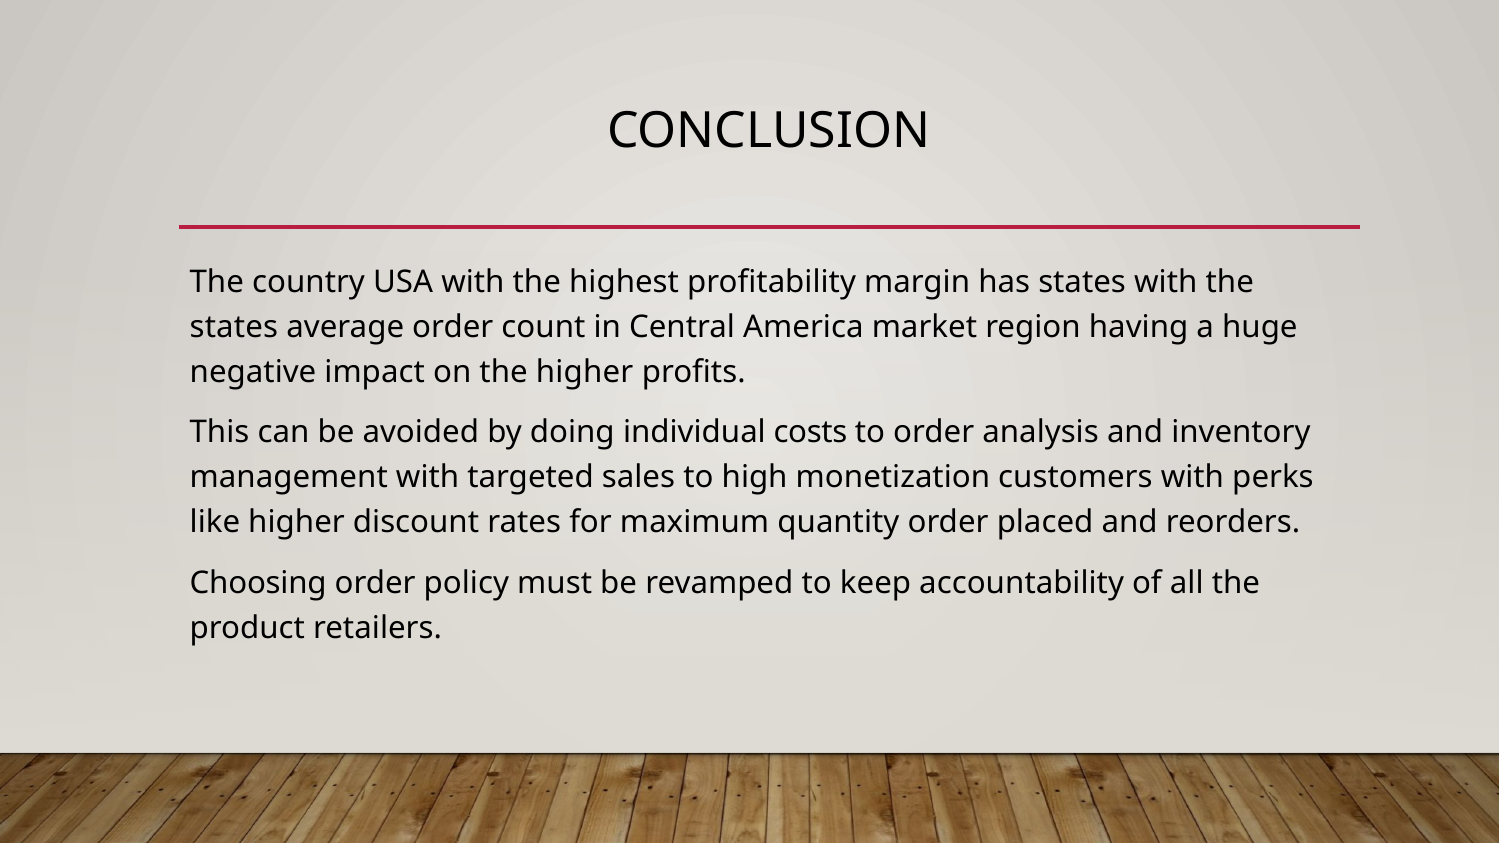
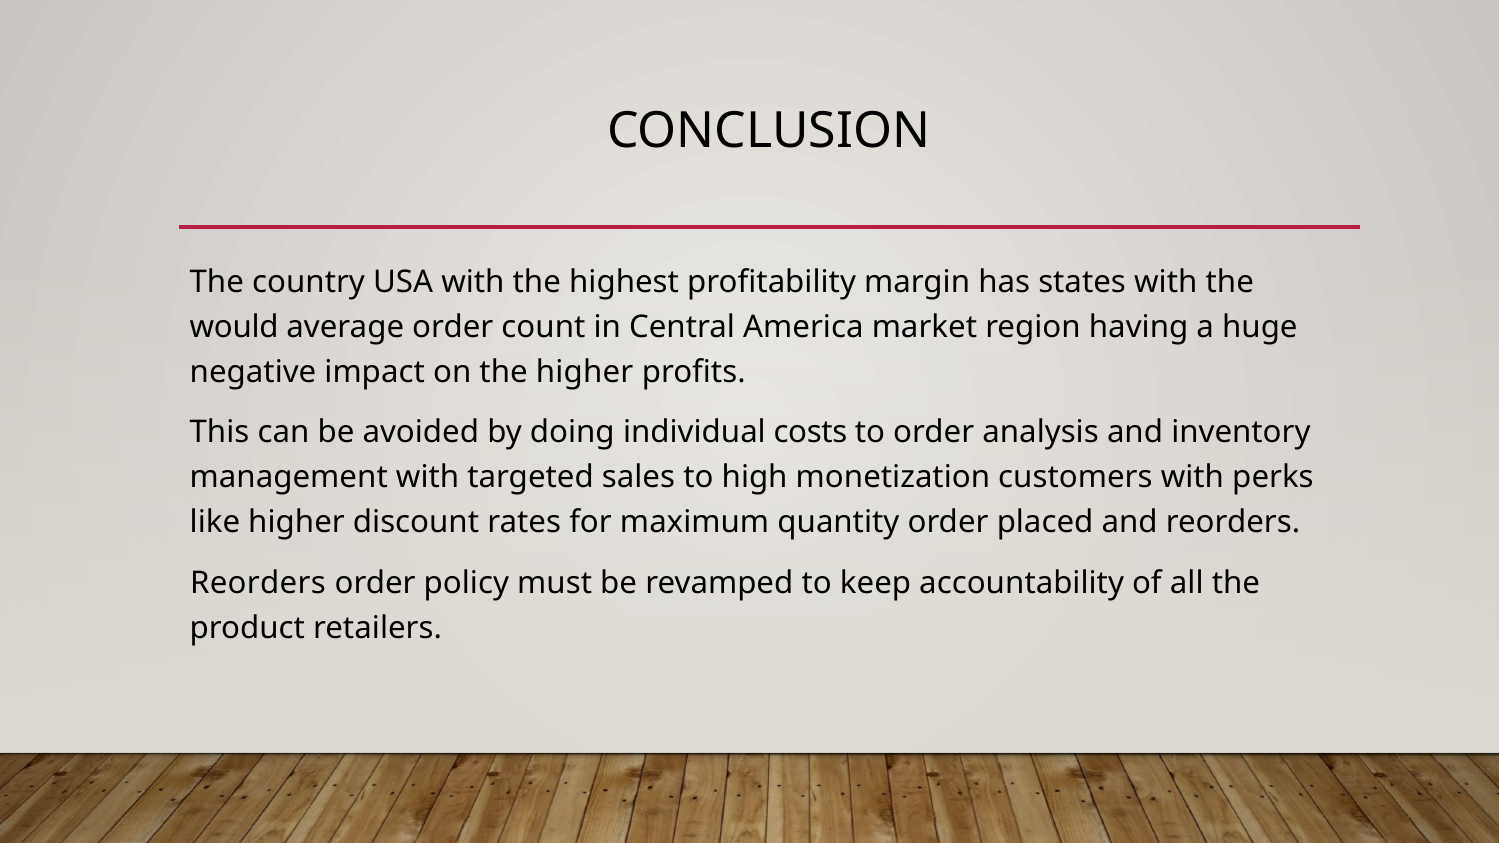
states: states -> would (234, 327)
Choosing: Choosing -> Reorders (258, 583)
